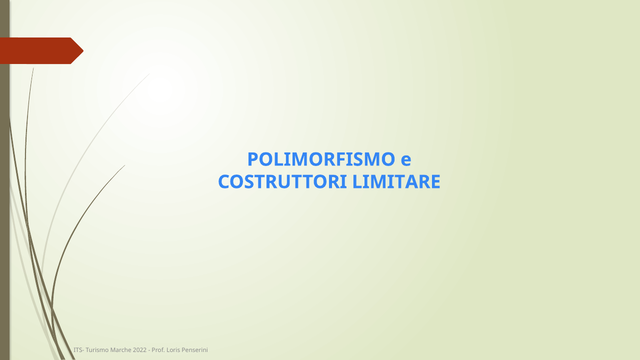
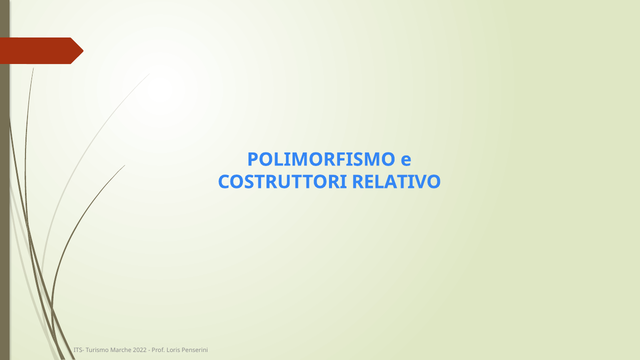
LIMITARE: LIMITARE -> RELATIVO (396, 182)
